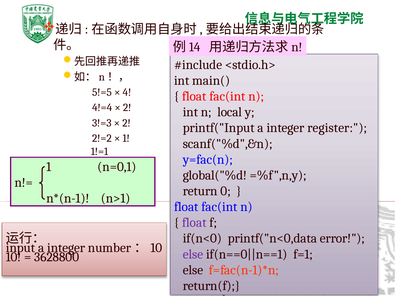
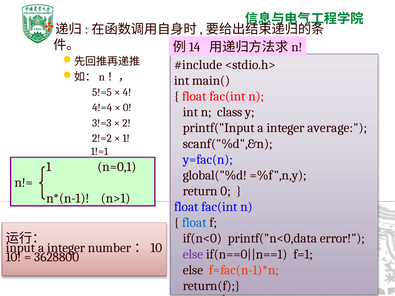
2: 2 -> 0 (127, 108)
local: local -> class (230, 112)
register: register -> average (337, 128)
float colour: purple -> blue (194, 223)
